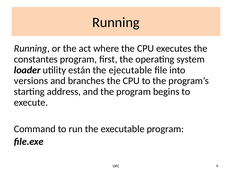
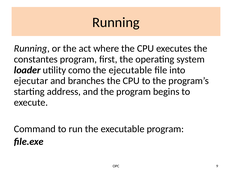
están: están -> como (79, 70)
versions: versions -> ejecutar (31, 81)
